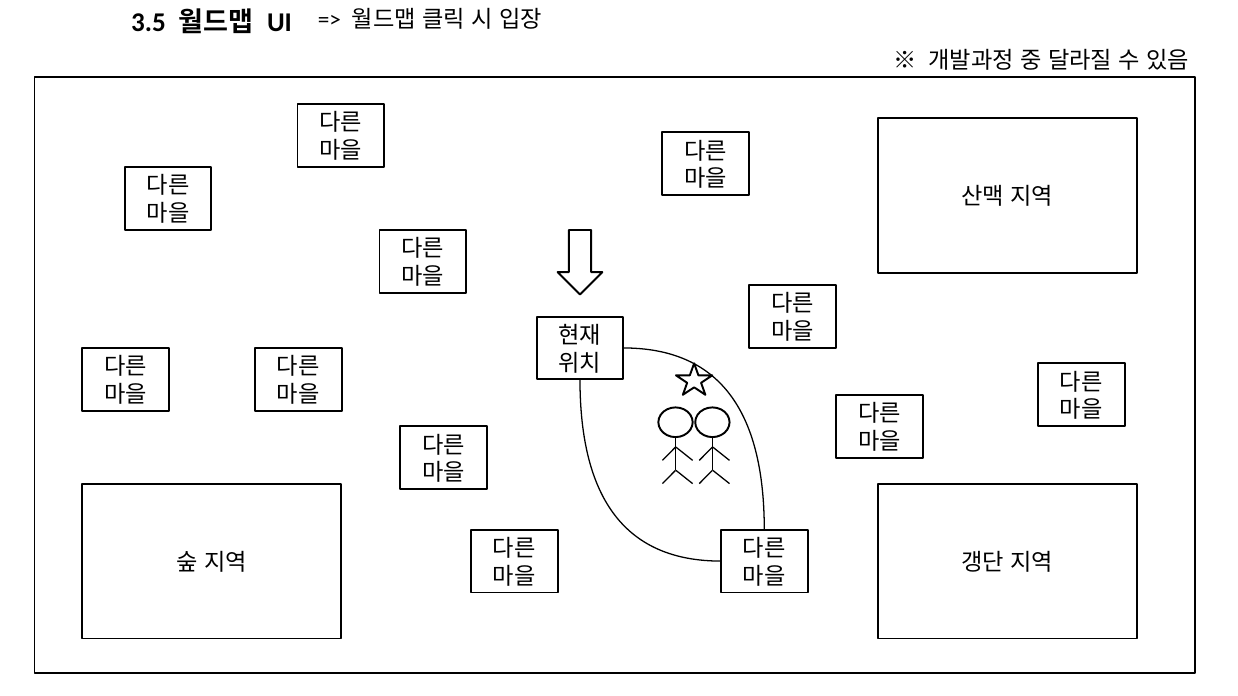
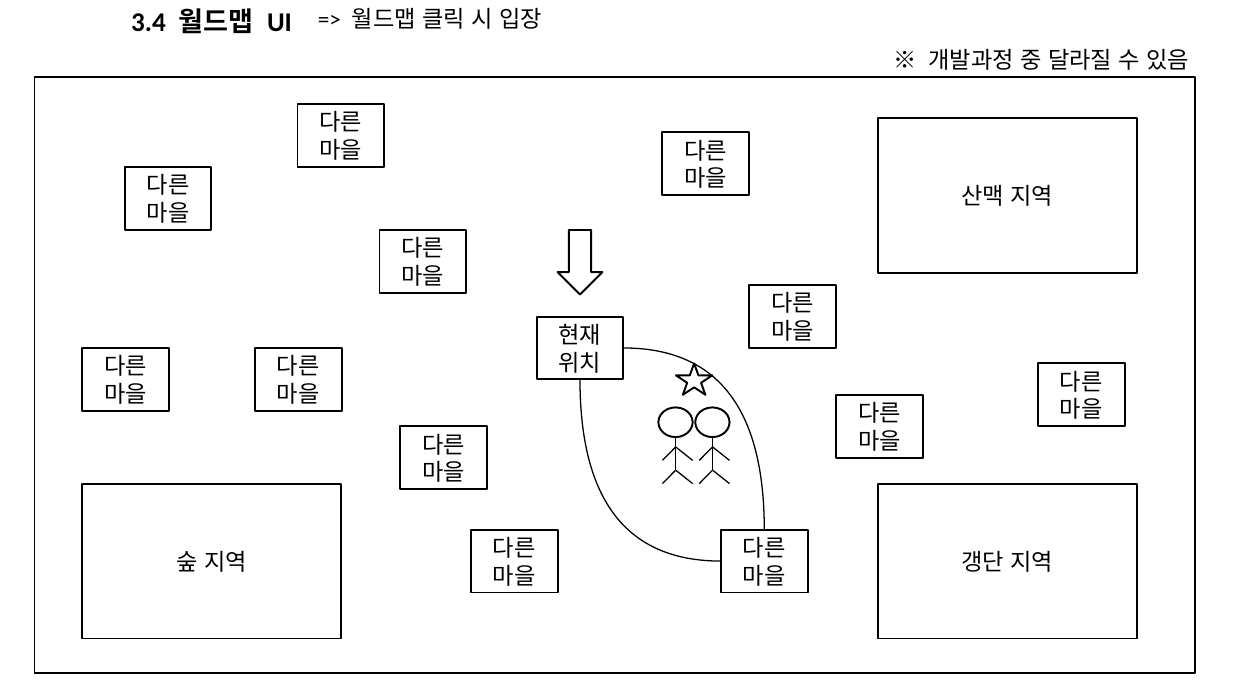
3.5: 3.5 -> 3.4 (148, 23)
